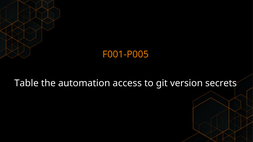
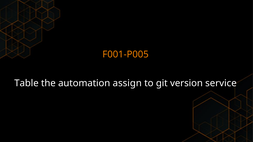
access: access -> assign (127, 83)
secrets: secrets -> service (221, 83)
